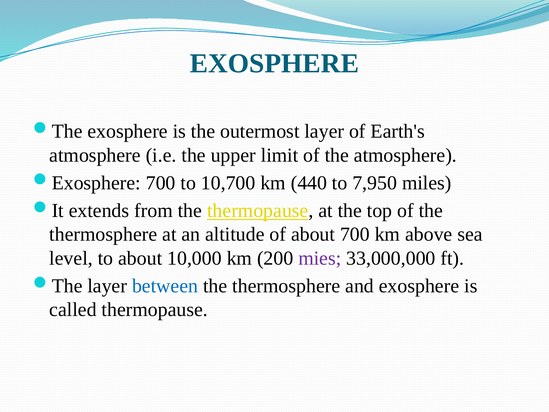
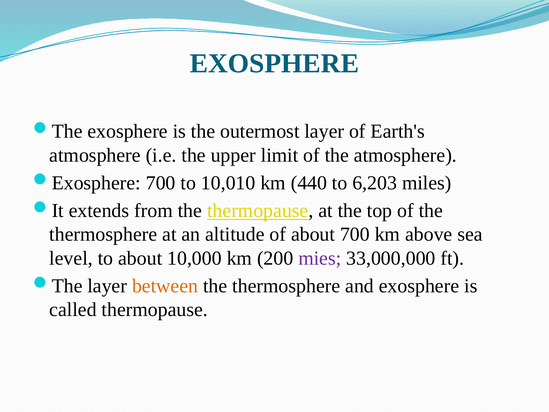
10,700: 10,700 -> 10,010 (228, 183)
7,950: 7,950 -> 6,203 (375, 183)
between colour: blue -> orange (165, 286)
